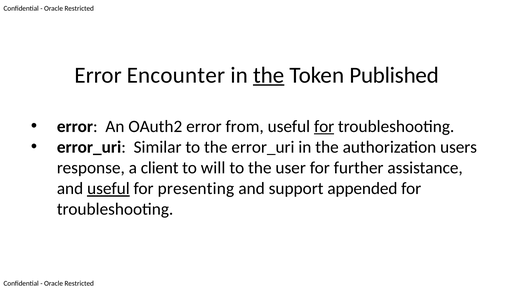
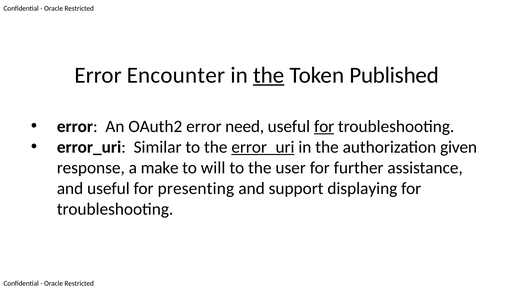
from: from -> need (245, 127)
error_uri underline: none -> present (263, 147)
users: users -> given (459, 147)
client: client -> make (160, 168)
useful underline: present -> none (108, 189)
appended: appended -> displaying (362, 189)
